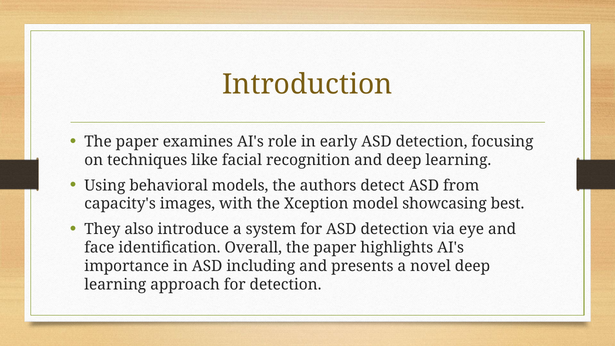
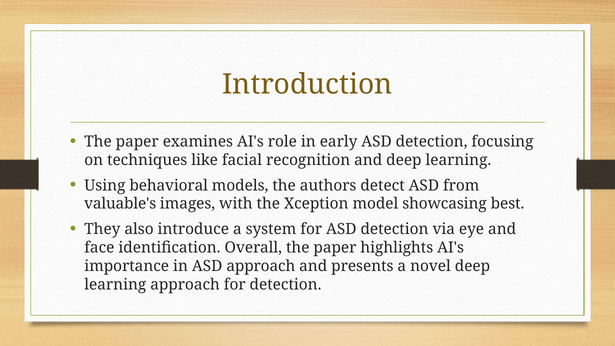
capacity's: capacity's -> valuable's (120, 204)
ASD including: including -> approach (261, 266)
